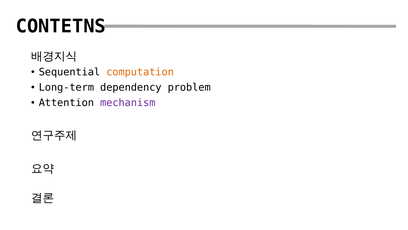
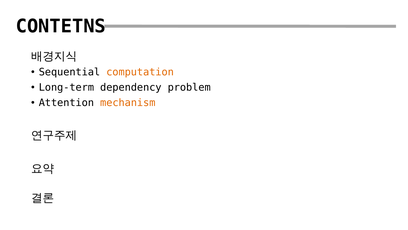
mechanism colour: purple -> orange (128, 103)
